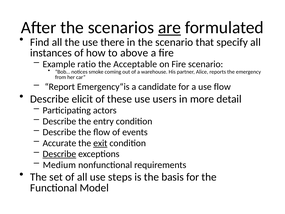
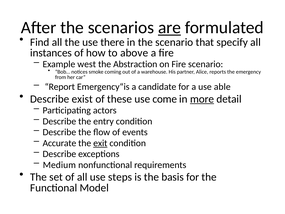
ratio: ratio -> west (87, 64)
Acceptable: Acceptable -> Abstraction (135, 64)
use flow: flow -> able (222, 87)
elicit: elicit -> exist (82, 99)
users: users -> come (165, 99)
more underline: none -> present (202, 99)
Describe underline: present -> none (59, 154)
